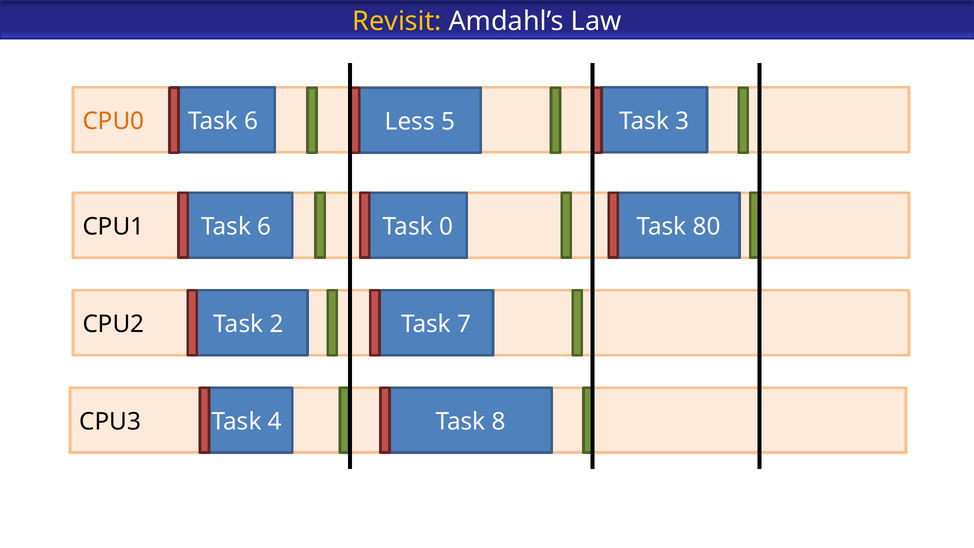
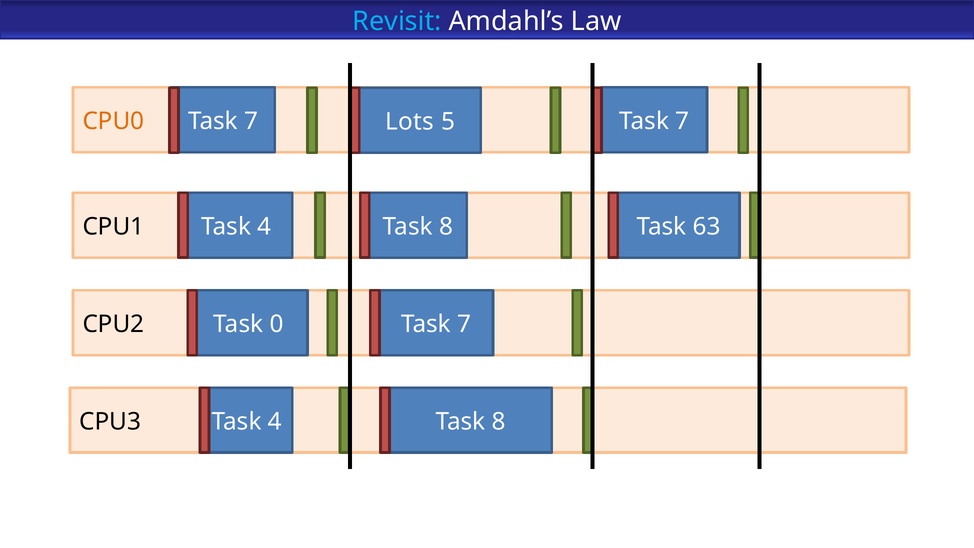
Revisit colour: yellow -> light blue (397, 21)
6: 6 -> 7 (251, 121)
3: 3 -> 7 (682, 121)
Less: Less -> Lots (410, 122)
6: 6 -> 4 (264, 227)
0: 0 -> 8 (446, 227)
80: 80 -> 63 (707, 227)
2: 2 -> 0 (277, 324)
